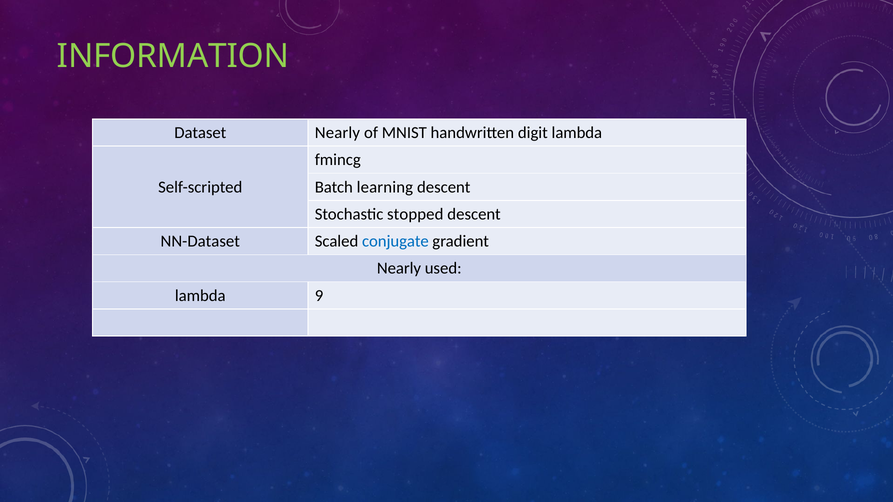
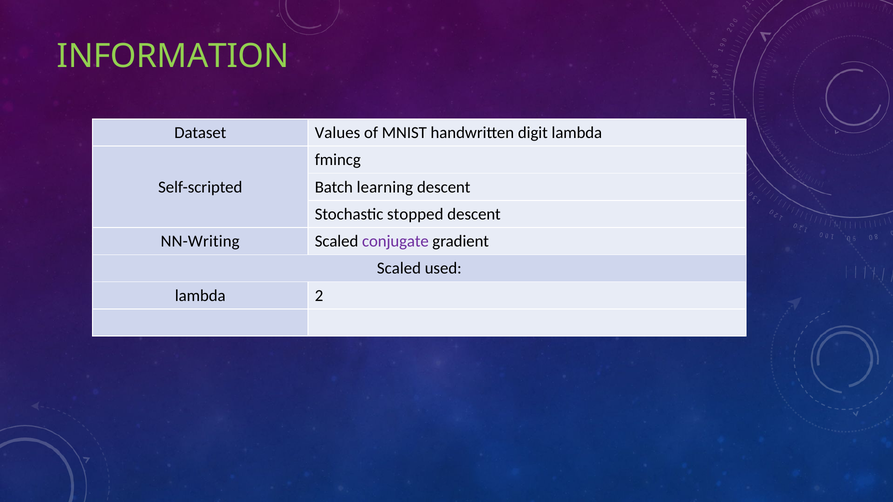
Dataset Nearly: Nearly -> Values (337, 133)
NN-Dataset: NN-Dataset -> NN-Writing (200, 241)
conjugate colour: blue -> purple (395, 241)
Nearly: Nearly -> Scaled (399, 269)
9: 9 -> 2 (319, 296)
